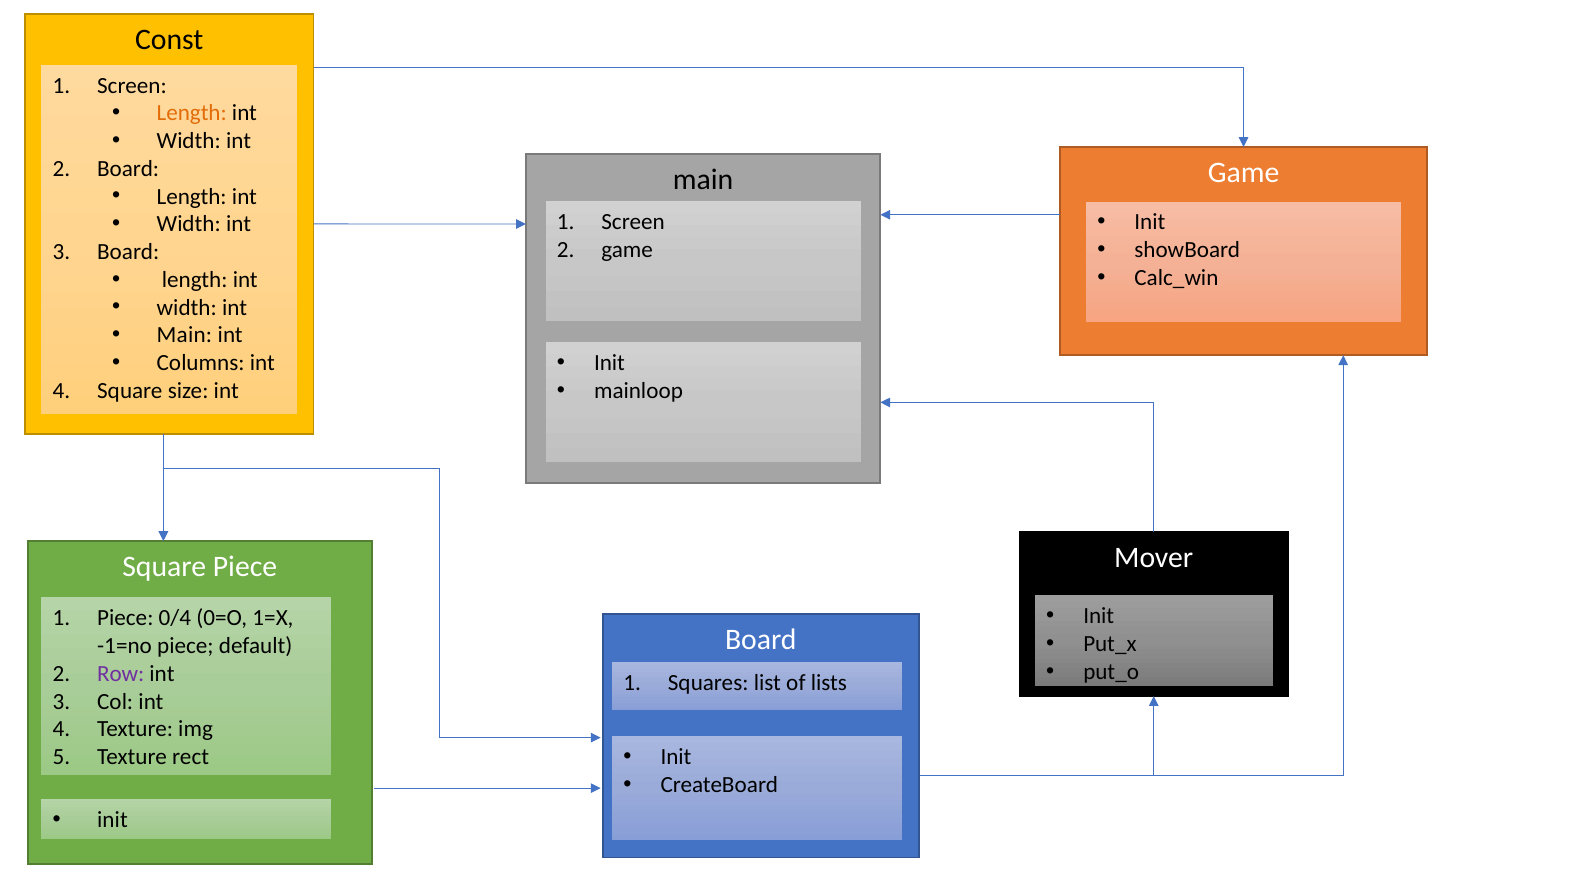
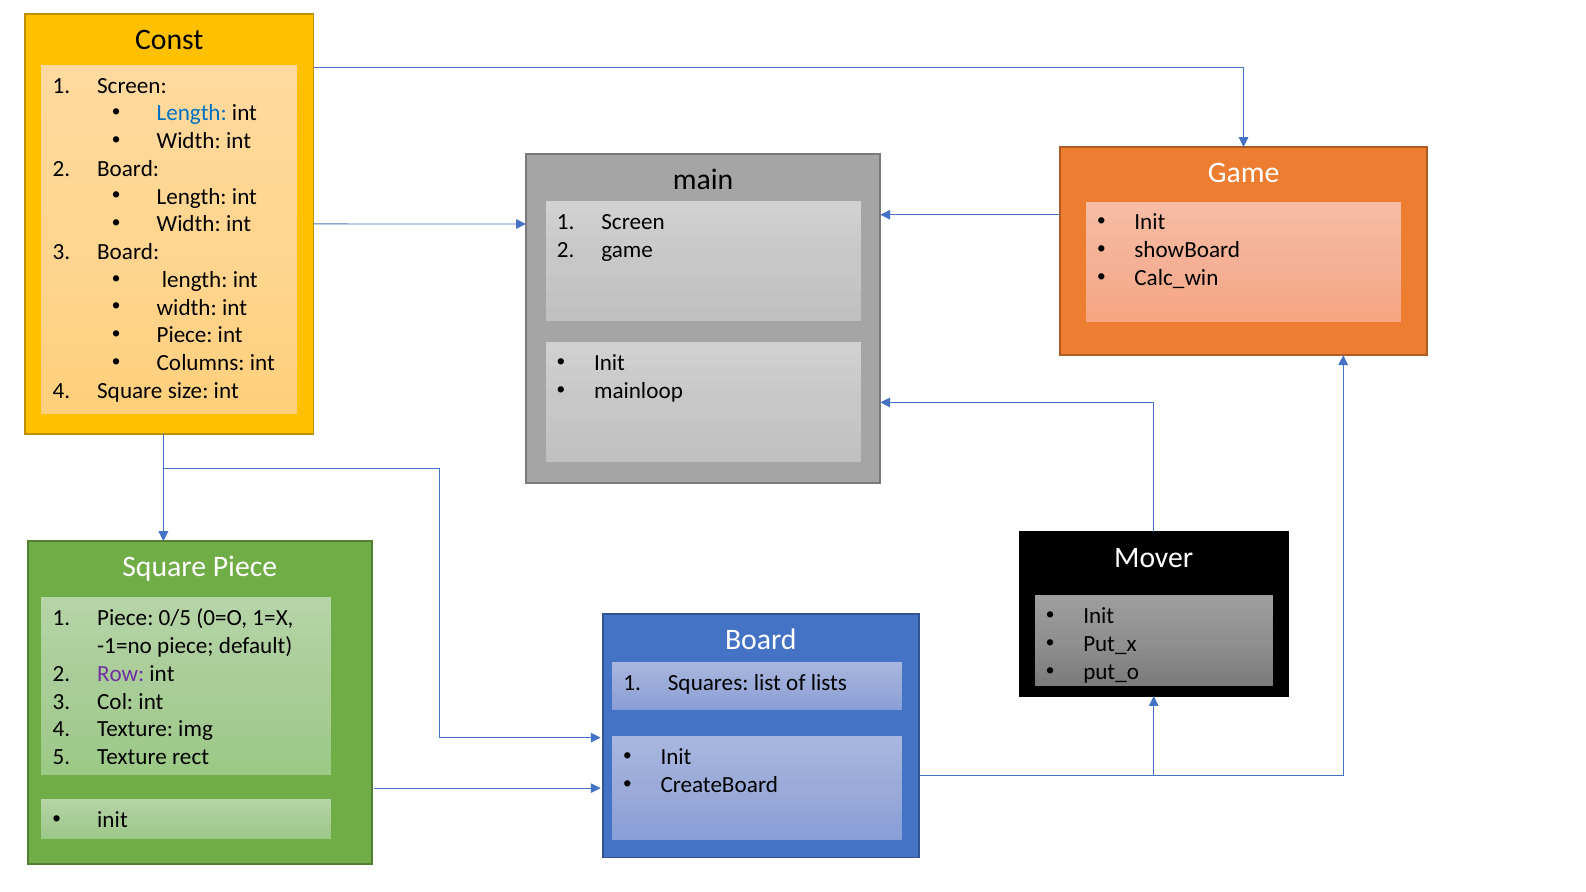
Length colour: orange -> blue (192, 113)
Main: Main -> Piece (185, 335)
0/4: 0/4 -> 0/5 (175, 618)
